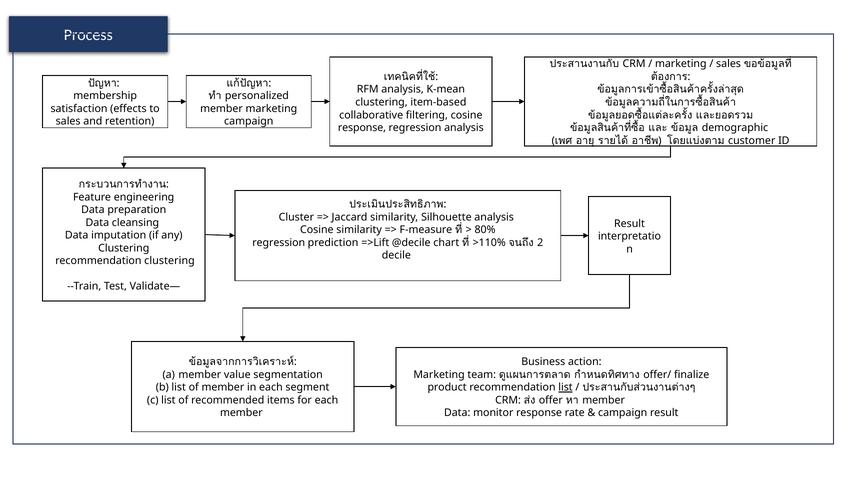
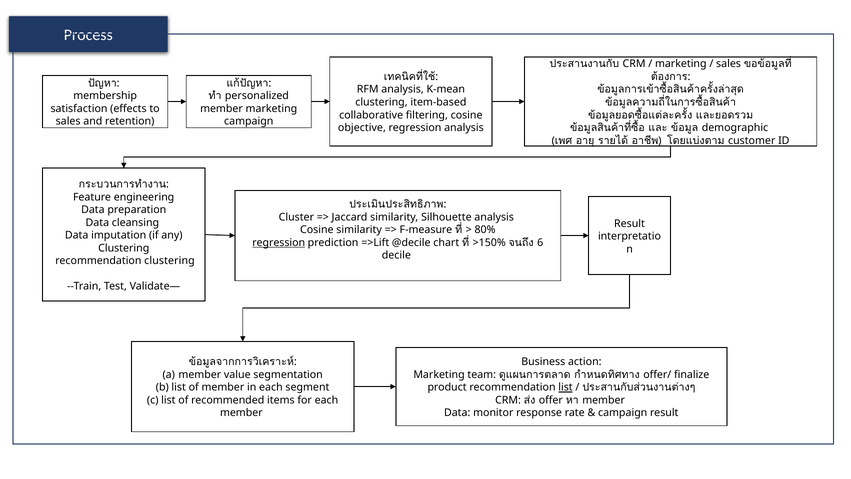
response: response -> objective (362, 128)
regression underline: none -> present (279, 243)
>110%: >110% -> >150% (489, 243)
2: 2 -> 6 (540, 243)
